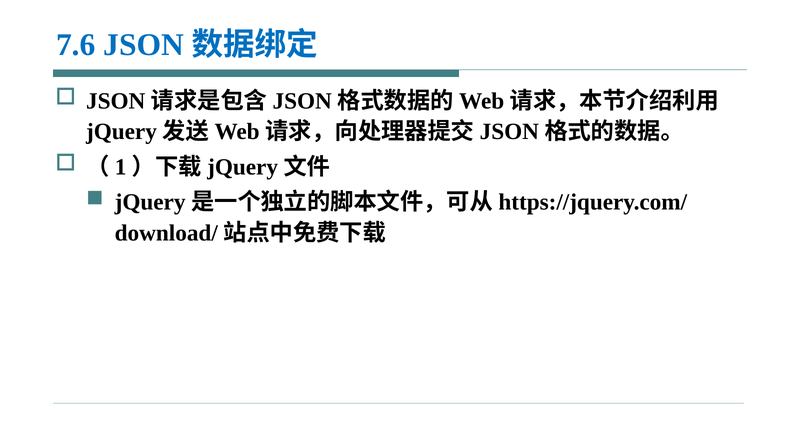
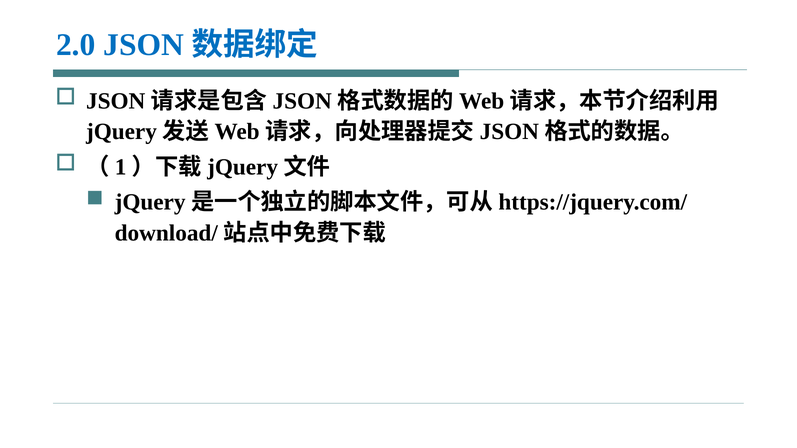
7.6: 7.6 -> 2.0 (76, 45)
